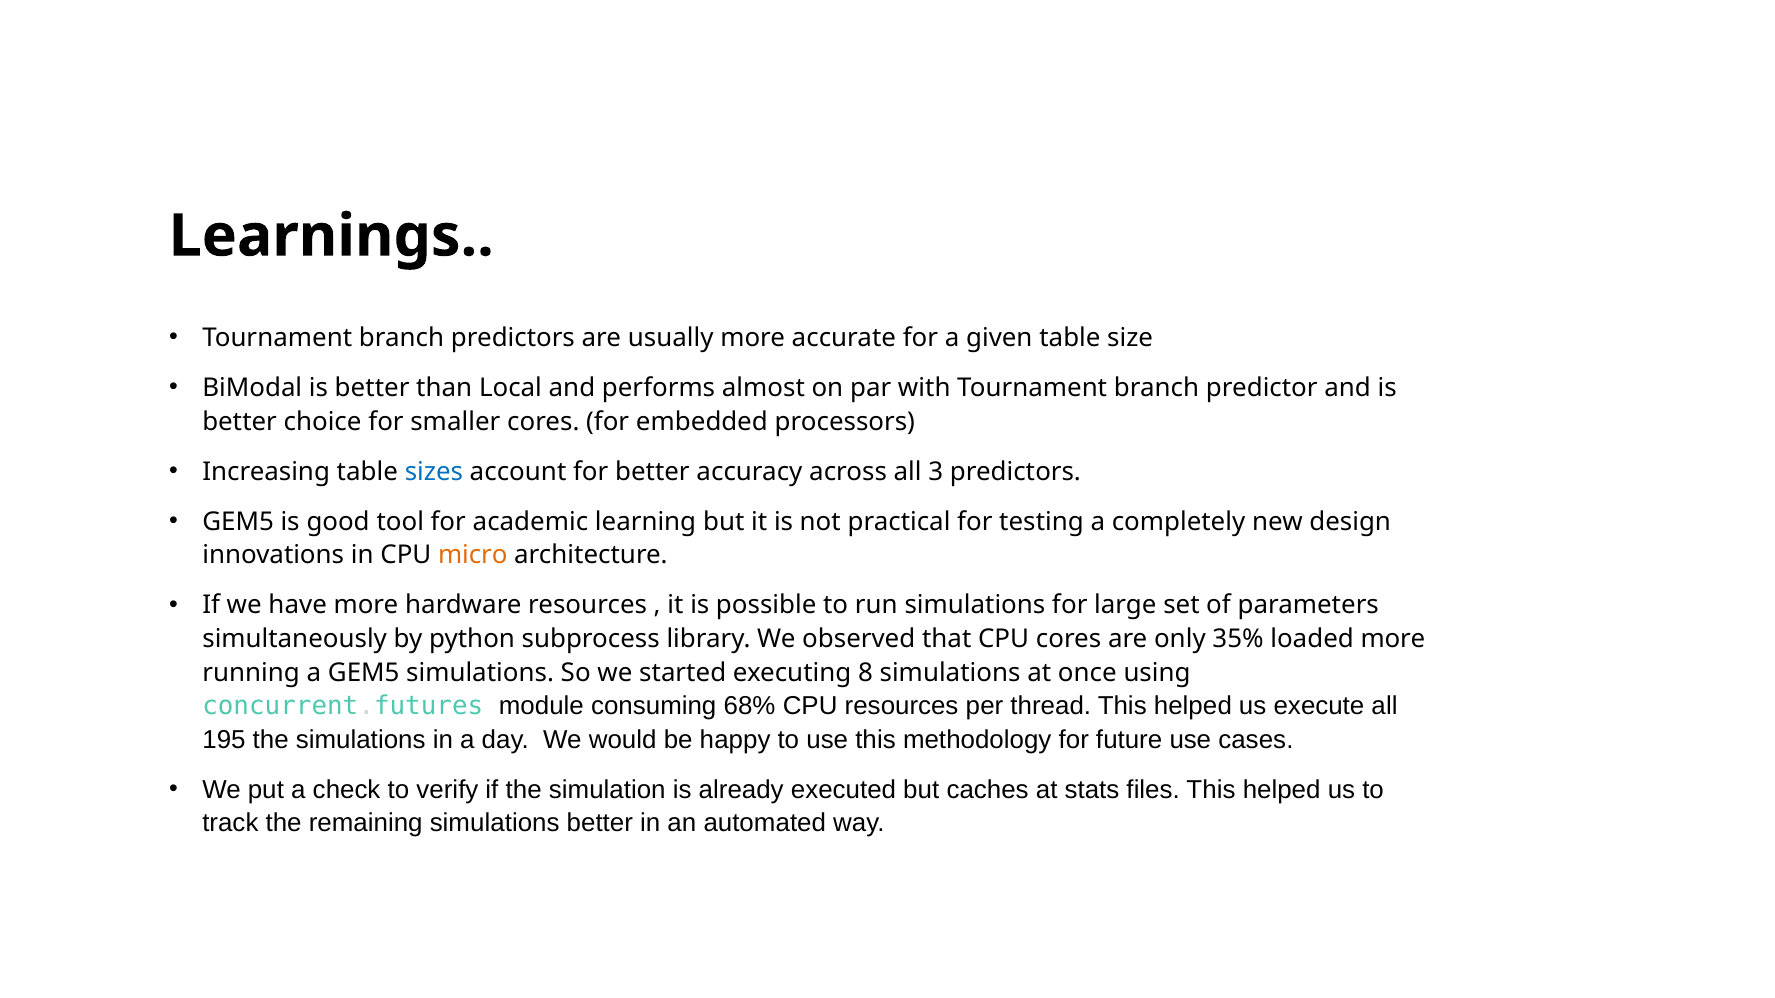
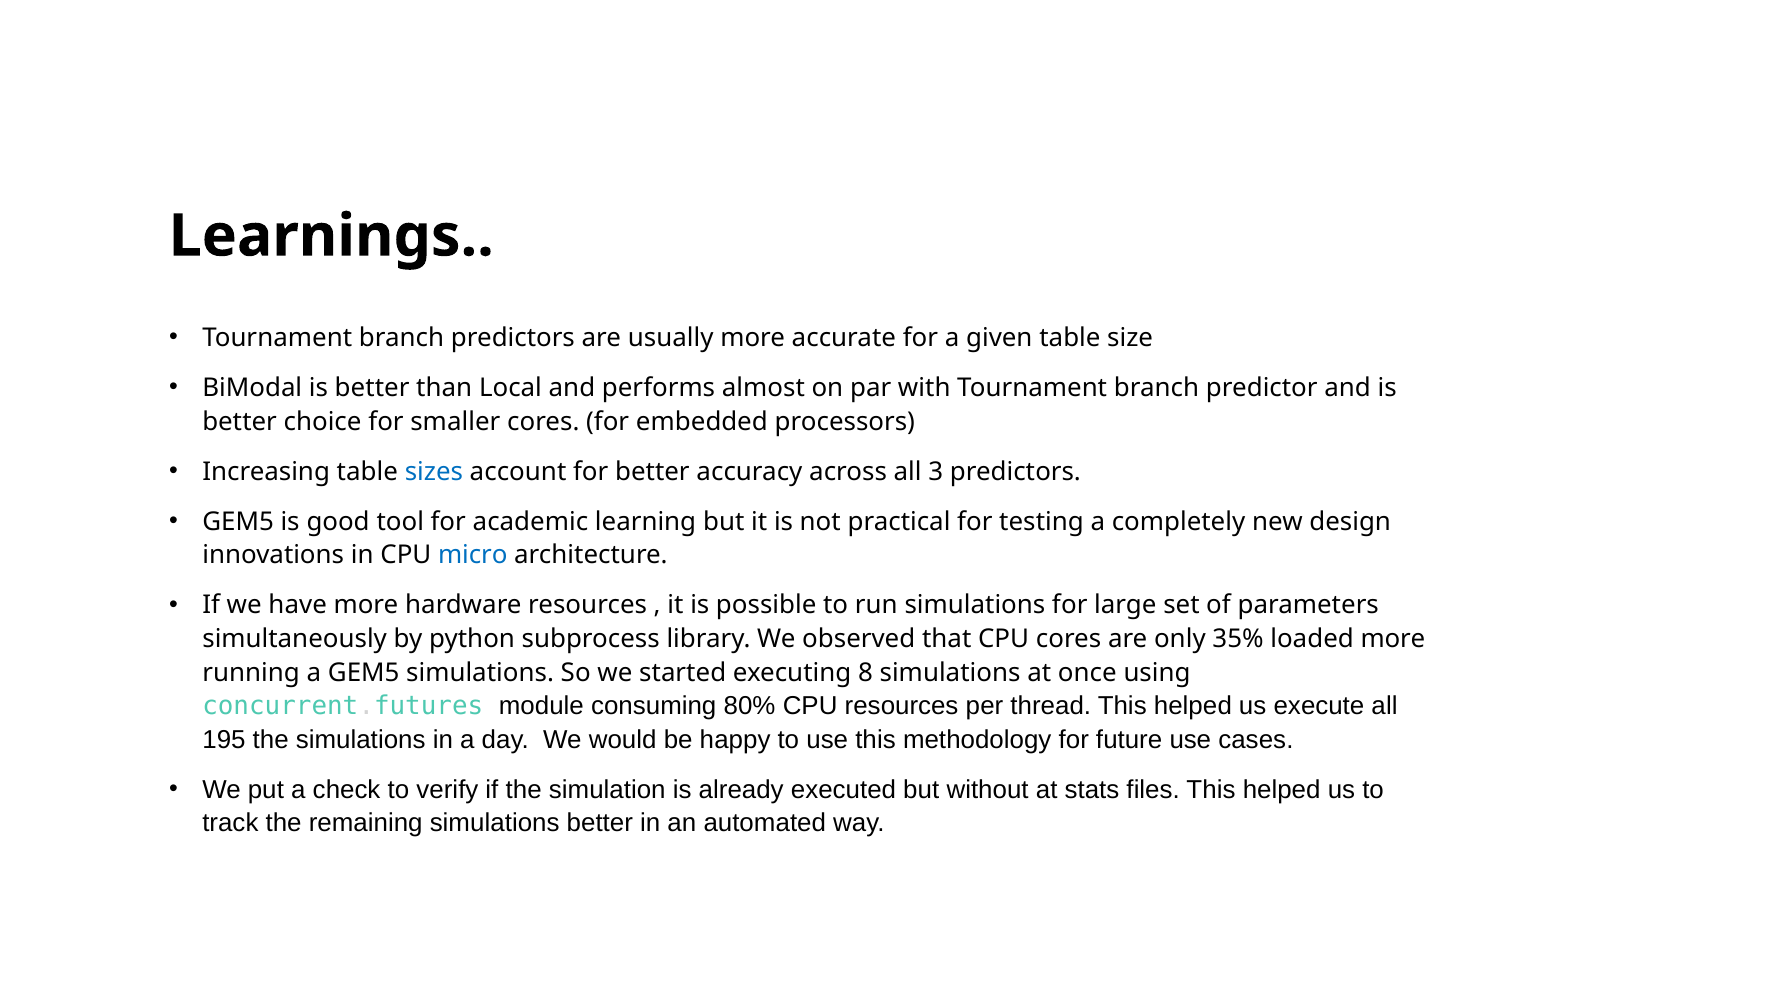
micro colour: orange -> blue (473, 556)
68%: 68% -> 80% (750, 706)
caches: caches -> without (988, 790)
